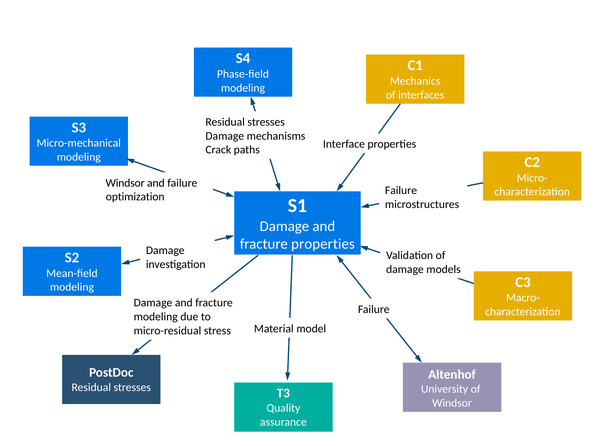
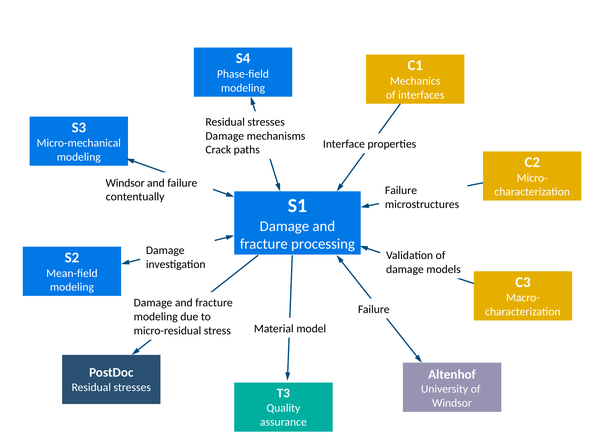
optimization: optimization -> contentually (135, 197)
fracture properties: properties -> processing (323, 244)
